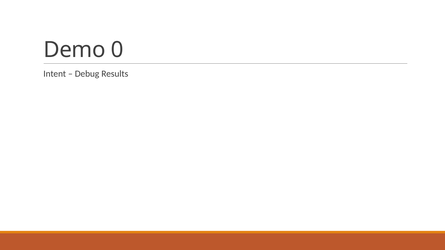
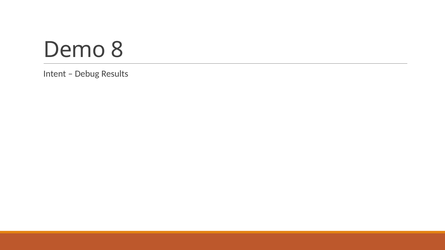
0: 0 -> 8 (117, 50)
